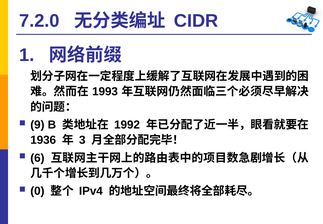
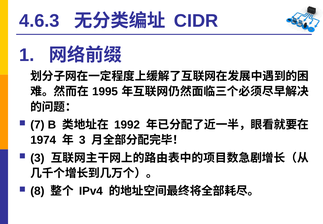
7.2.0: 7.2.0 -> 4.6.3 (39, 21)
1993: 1993 -> 1995 (105, 91)
9: 9 -> 7 (37, 125)
1936: 1936 -> 1974 (43, 140)
6: 6 -> 3 (37, 158)
0: 0 -> 8 (37, 191)
